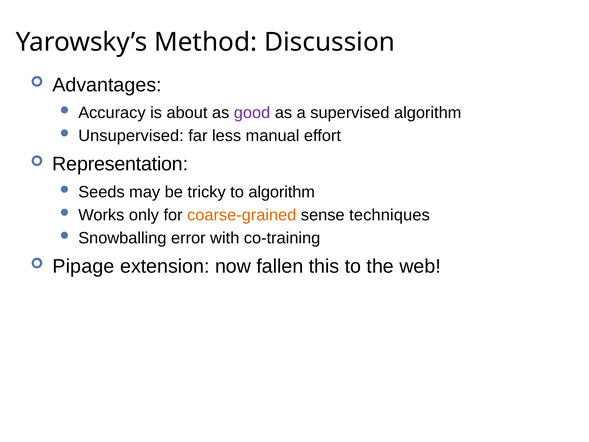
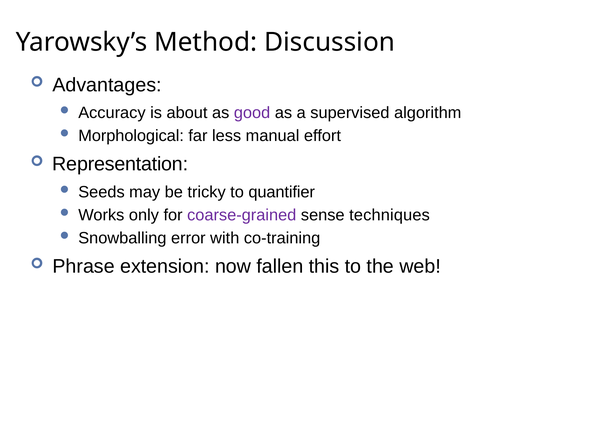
Unsupervised: Unsupervised -> Morphological (131, 136)
to algorithm: algorithm -> quantifier (282, 192)
coarse-grained colour: orange -> purple (242, 215)
Pipage: Pipage -> Phrase (84, 266)
